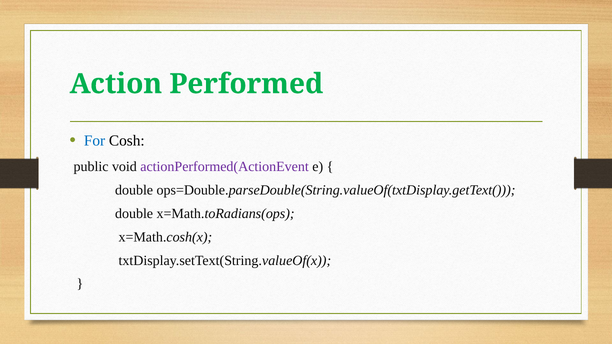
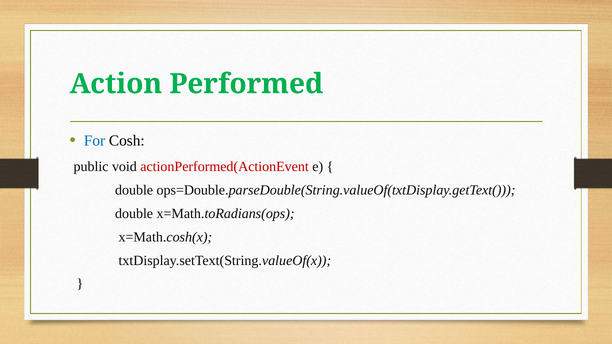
actionPerformed(ActionEvent colour: purple -> red (225, 167)
